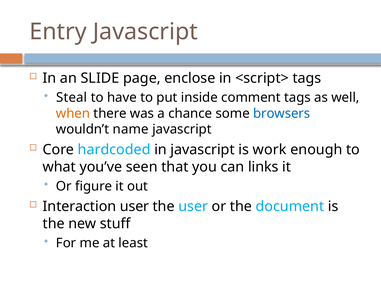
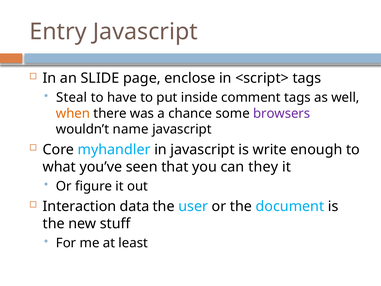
browsers colour: blue -> purple (282, 113)
hardcoded: hardcoded -> myhandler (114, 150)
work: work -> write (270, 150)
links: links -> they (263, 167)
Interaction user: user -> data (135, 206)
